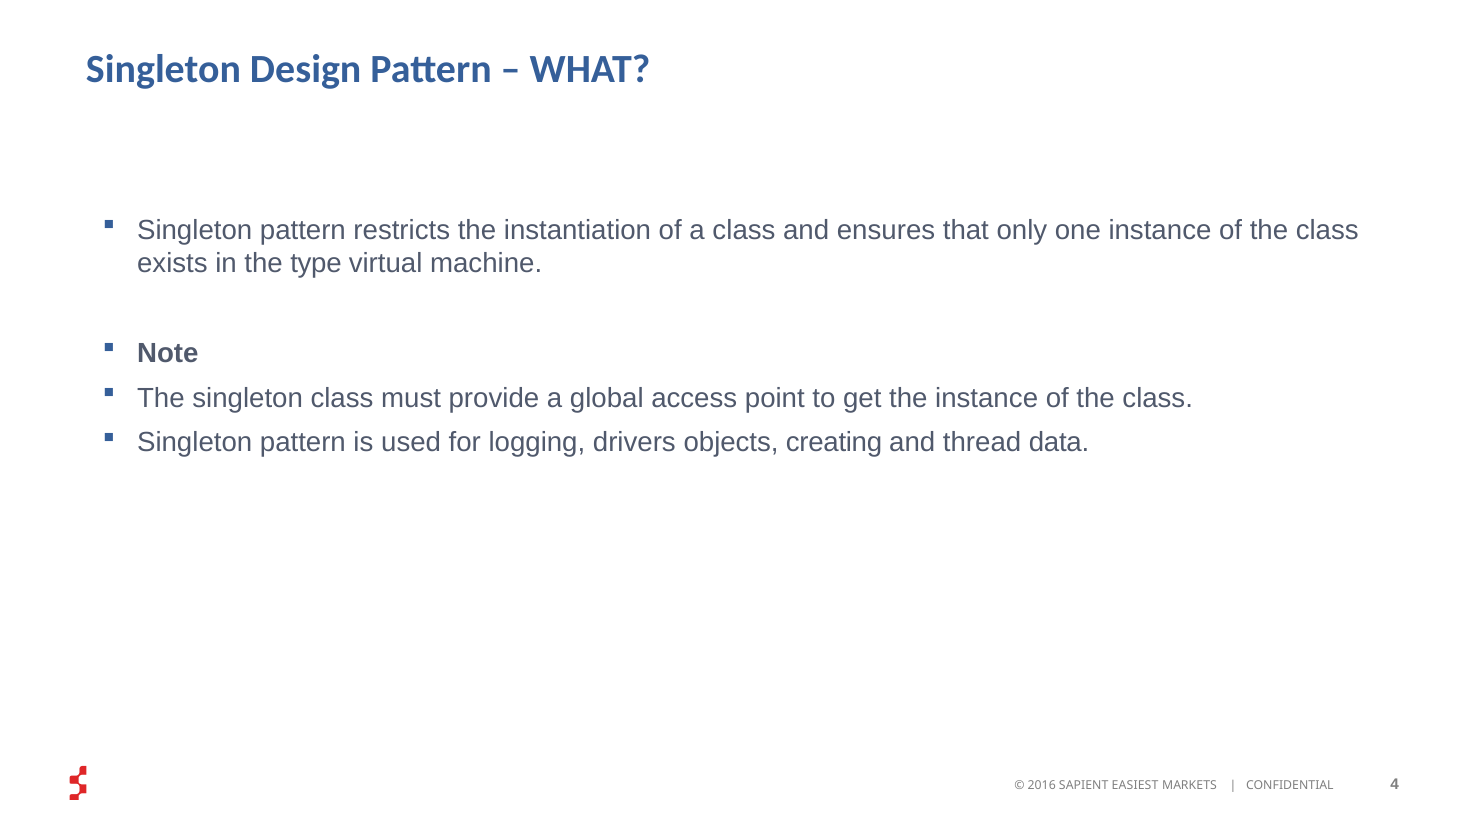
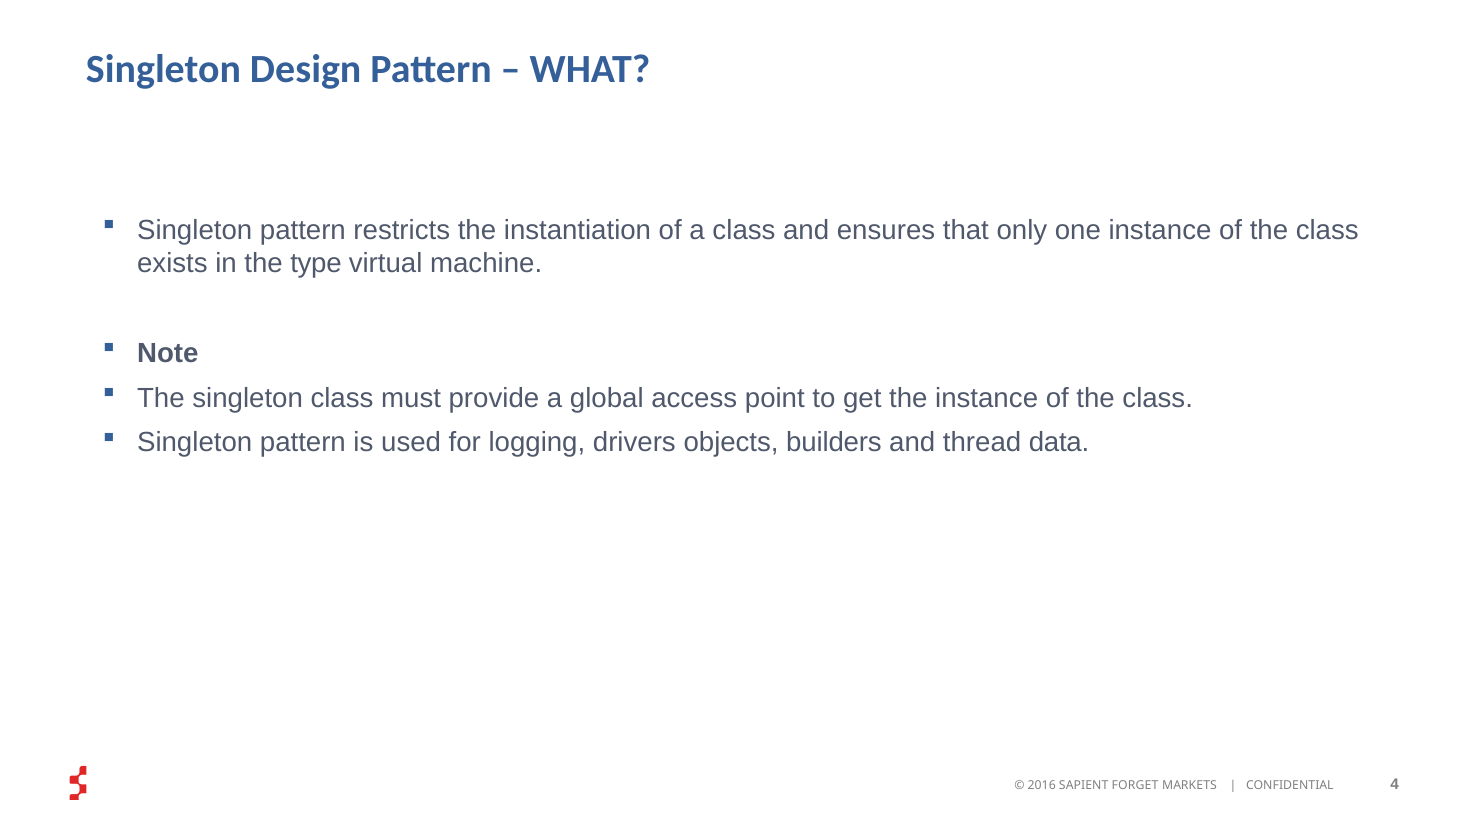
creating: creating -> builders (834, 443)
EASIEST: EASIEST -> FORGET (1135, 784)
